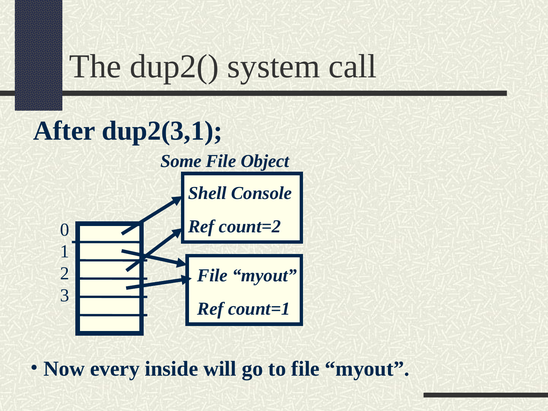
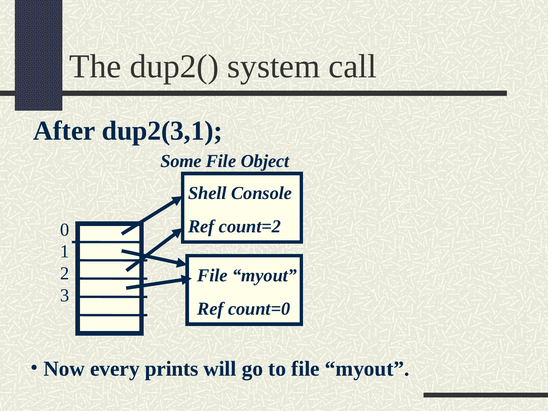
count=1: count=1 -> count=0 (259, 309)
inside: inside -> prints (172, 369)
